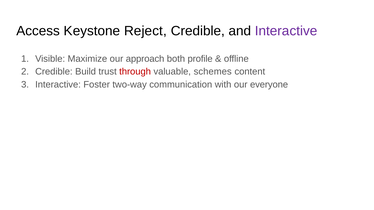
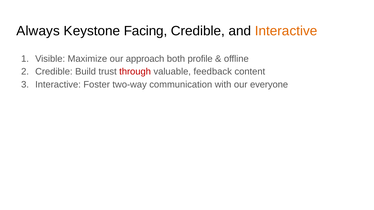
Access: Access -> Always (38, 31)
Reject: Reject -> Facing (146, 31)
Interactive colour: purple -> orange (286, 31)
schemes: schemes -> feedback (213, 72)
